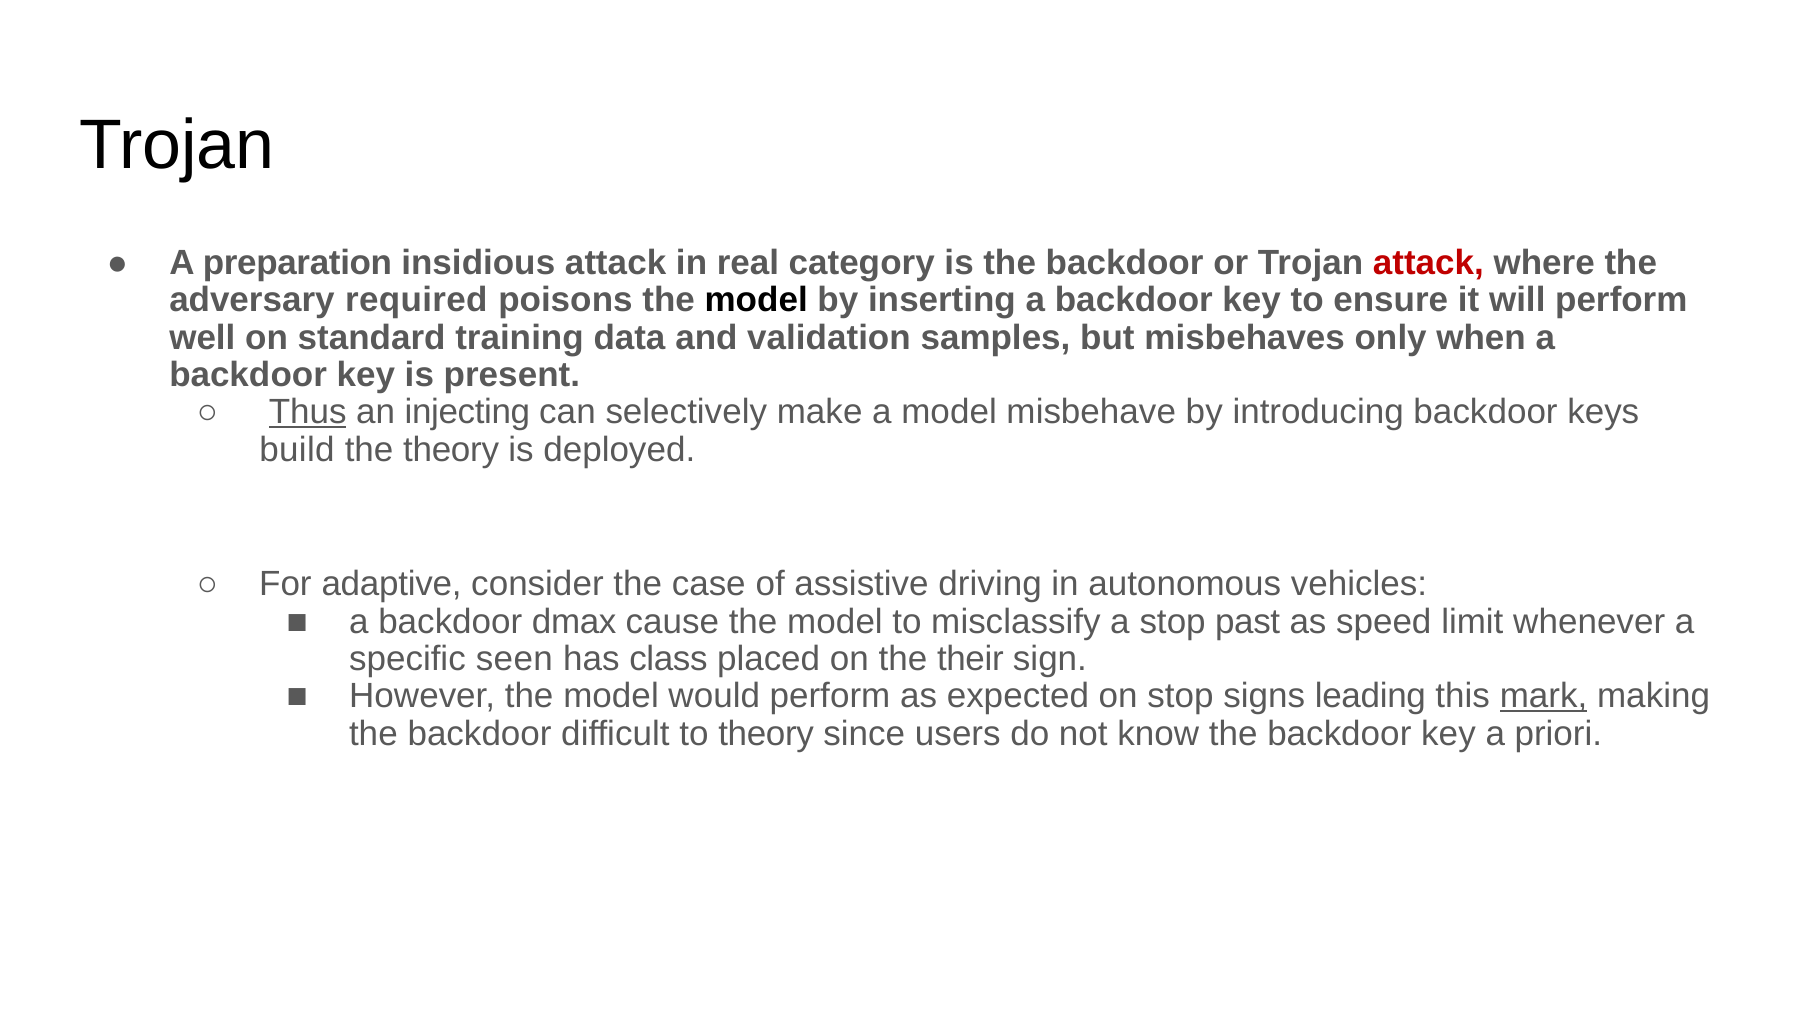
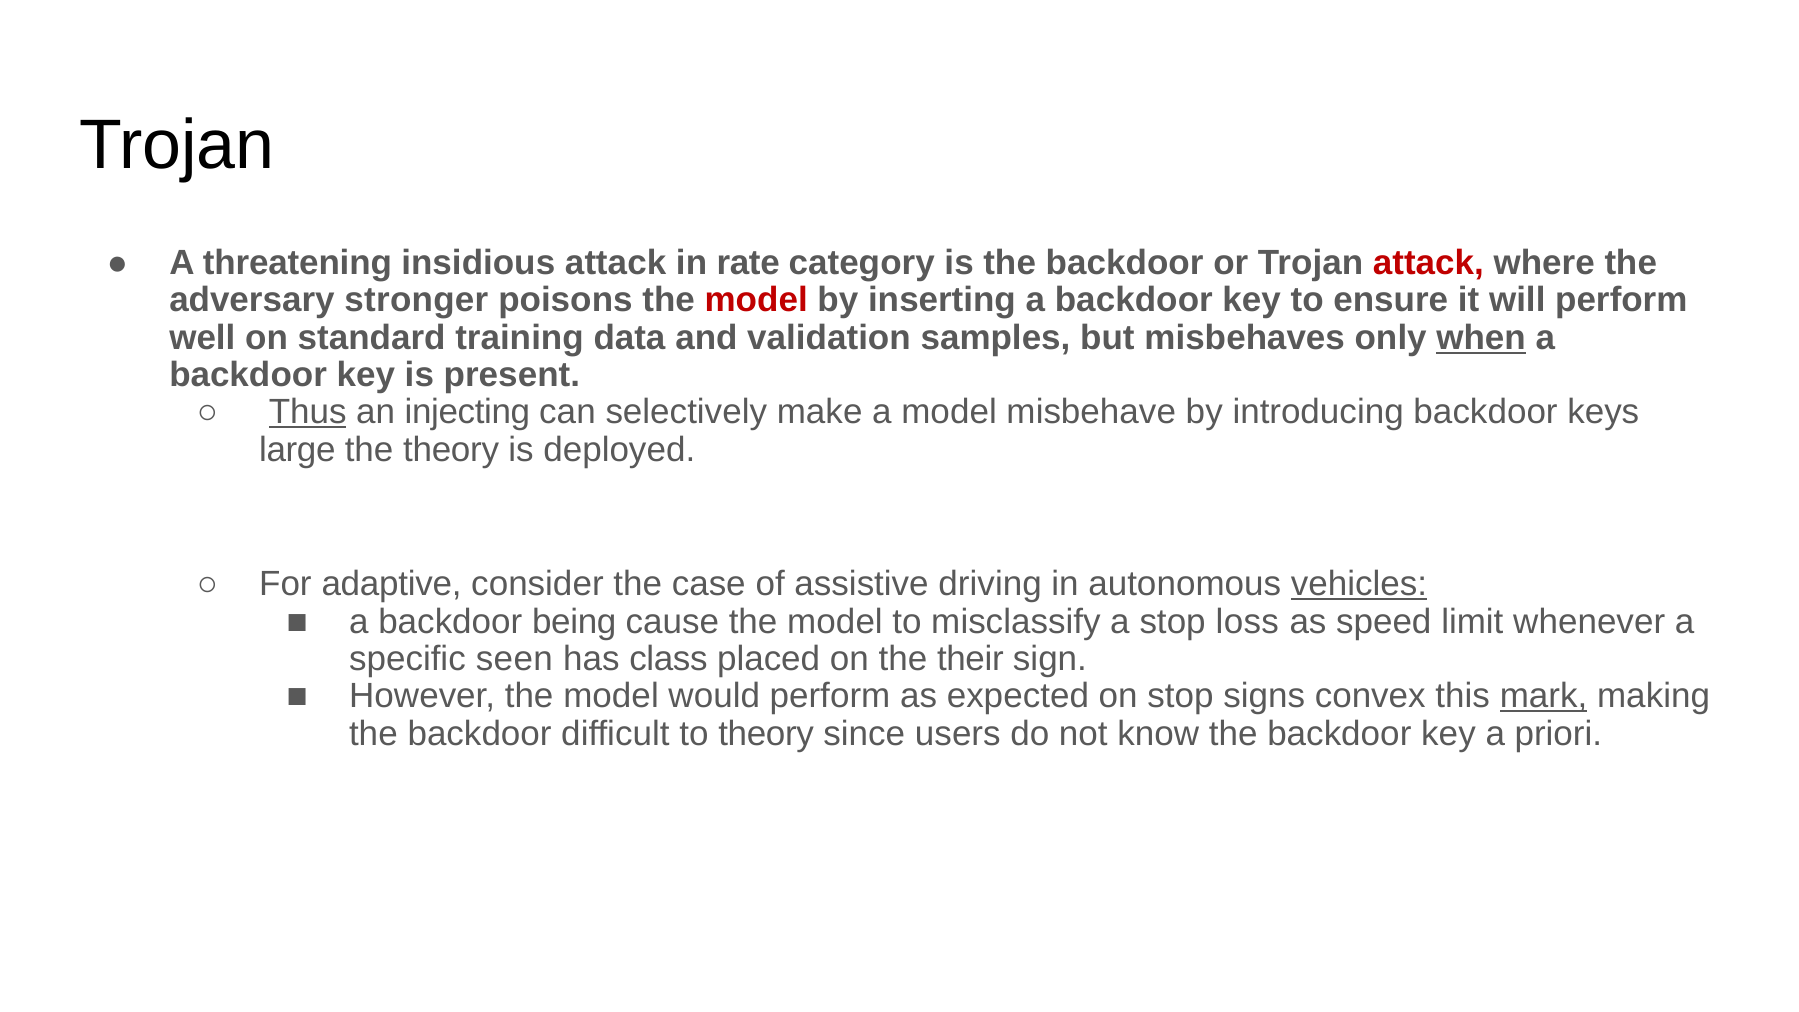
preparation: preparation -> threatening (297, 263)
real: real -> rate (748, 263)
required: required -> stronger (416, 300)
model colour: black -> red (756, 300)
when underline: none -> present (1481, 338)
build: build -> large (297, 450)
vehicles underline: none -> present (1359, 584)
dmax: dmax -> being (574, 622)
past: past -> loss (1247, 622)
leading: leading -> convex (1370, 696)
